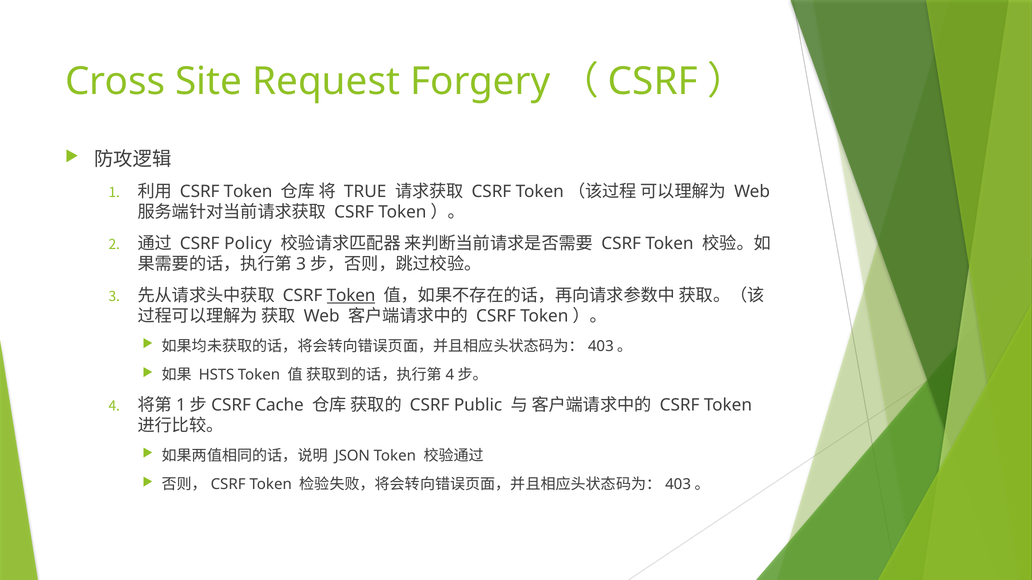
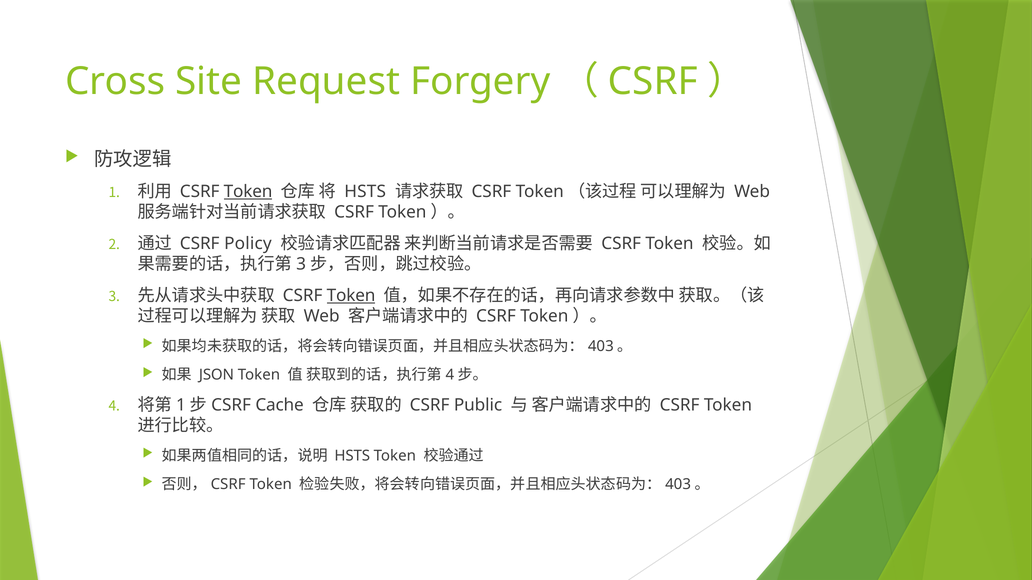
Token underline: none -> present (248, 192)
TRUE: TRUE -> HSTS (365, 192)
HSTS: HSTS -> JSON (216, 375)
JSON: JSON -> HSTS (352, 456)
